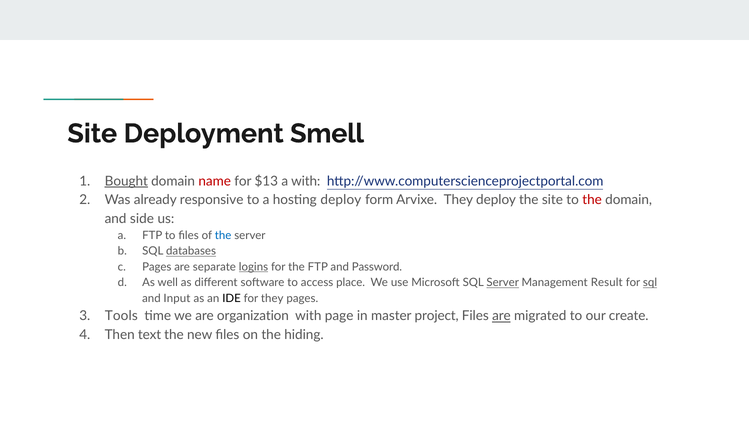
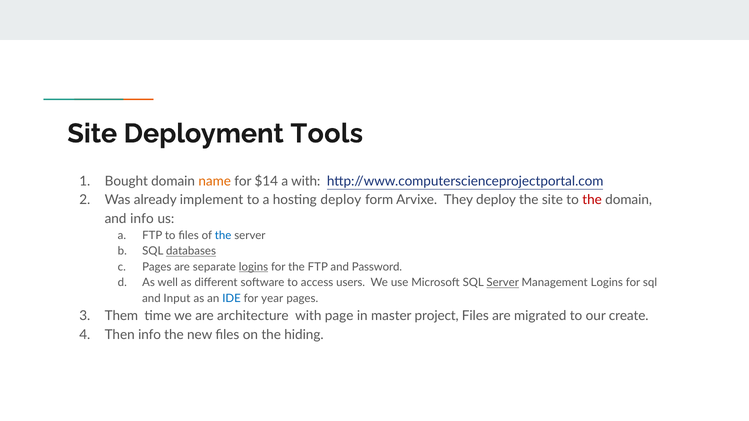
Smell: Smell -> Tools (327, 134)
Bought underline: present -> none (126, 181)
name colour: red -> orange (215, 181)
$13: $13 -> $14 (266, 181)
responsive: responsive -> implement (212, 200)
and side: side -> info (142, 219)
place: place -> users (351, 283)
Management Result: Result -> Logins (607, 283)
sql underline: present -> none (650, 283)
IDE colour: black -> blue (232, 299)
for they: they -> year (272, 299)
Tools: Tools -> Them (121, 316)
organization: organization -> architecture (253, 316)
are underline: present -> none (501, 316)
Then text: text -> info (150, 335)
